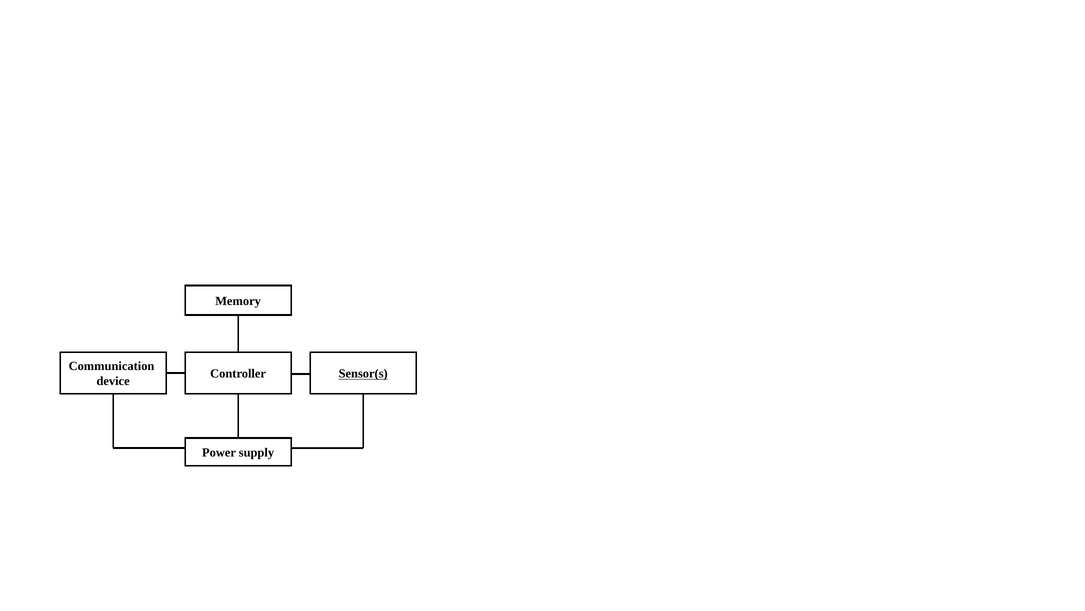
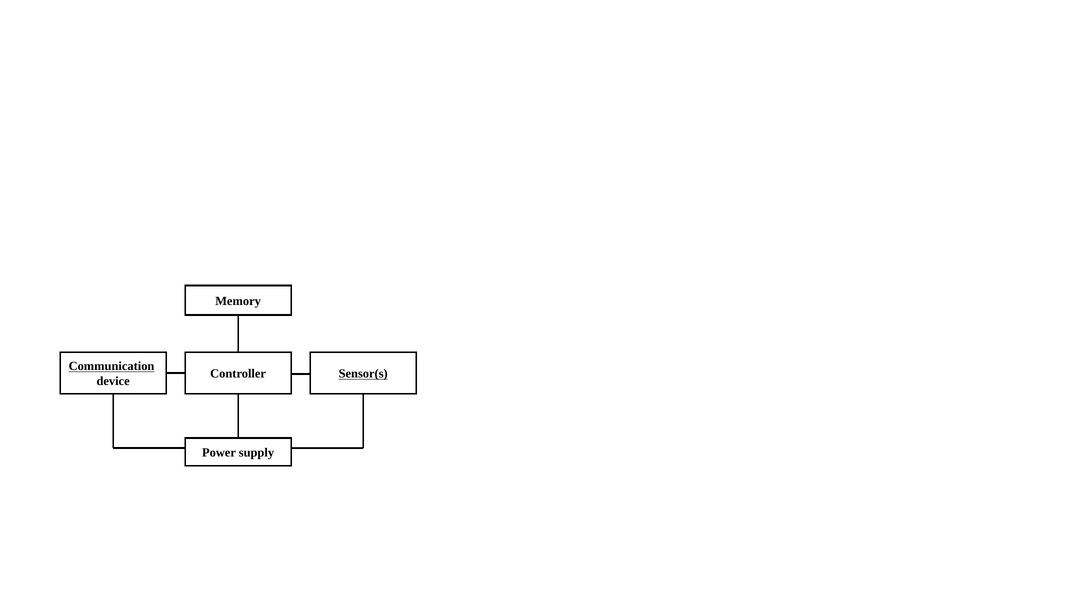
Communication underline: none -> present (112, 366)
